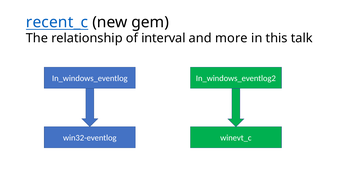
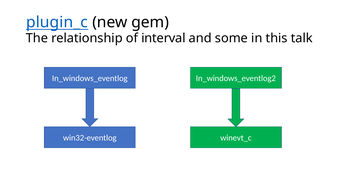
recent_c: recent_c -> plugin_c (57, 22)
more: more -> some (231, 38)
